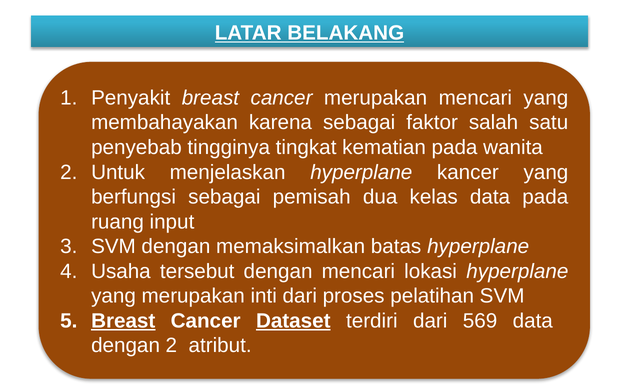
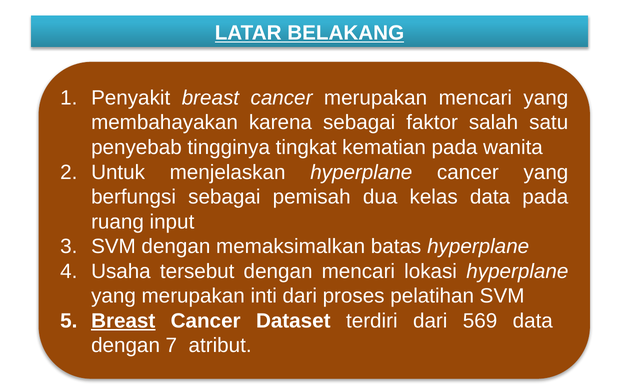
hyperplane kancer: kancer -> cancer (468, 172)
Dataset underline: present -> none (293, 321)
dengan 2: 2 -> 7 (171, 345)
